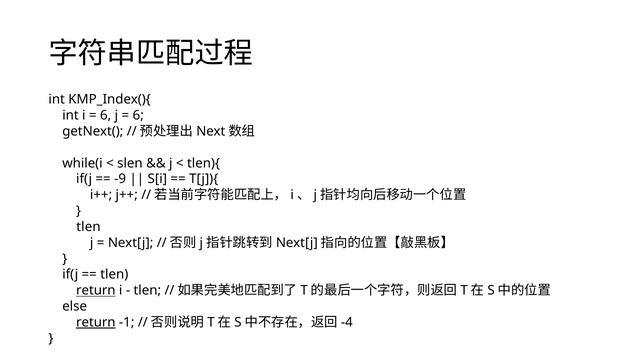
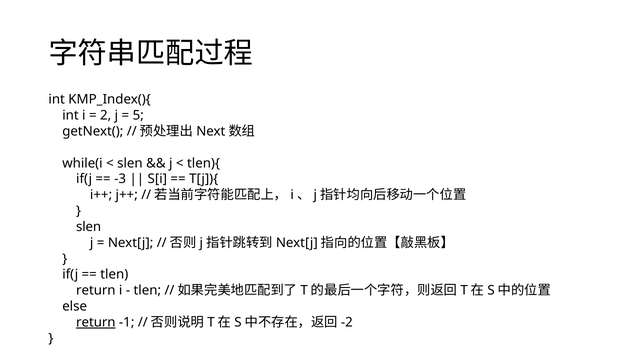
6: 6 -> 2 (106, 115)
6: 6 -> 5 (138, 115)
-9: -9 -> -3 (120, 179)
tlen: tlen -> slen (89, 227)
return underline: present -> none (96, 291)
-4: -4 -> -2 (347, 323)
